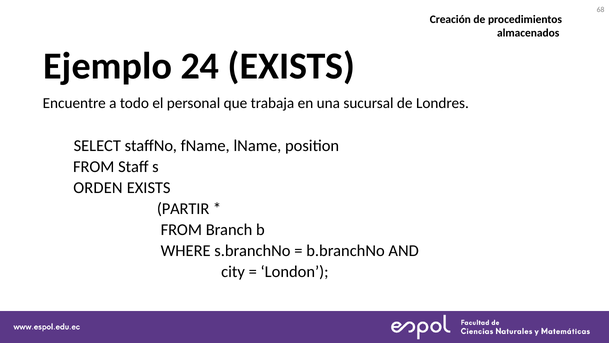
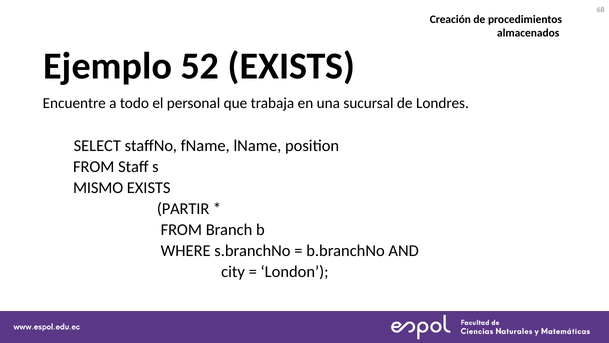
24: 24 -> 52 (200, 66)
ORDEN: ORDEN -> MISMO (98, 188)
